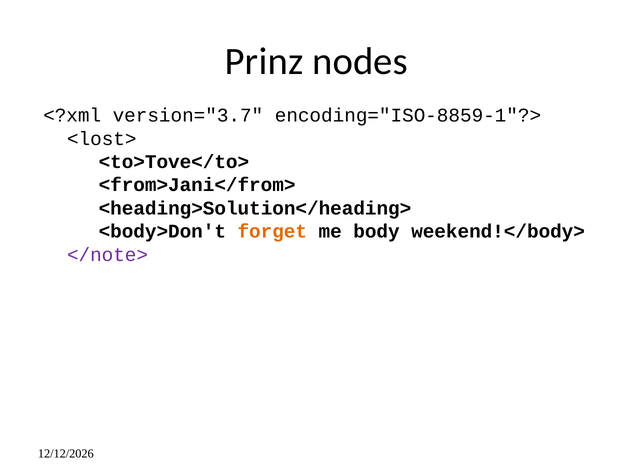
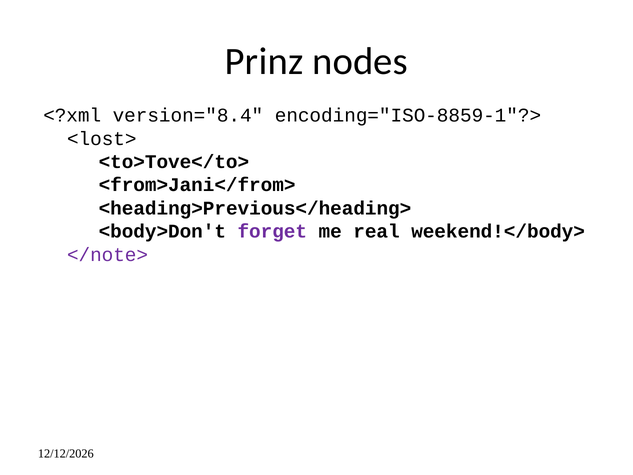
version="3.7: version="3.7 -> version="8.4 (188, 115)
<heading>Solution</heading>: <heading>Solution</heading> -> <heading>Previous</heading> (255, 208)
forget colour: orange -> purple (272, 231)
body: body -> real (377, 231)
